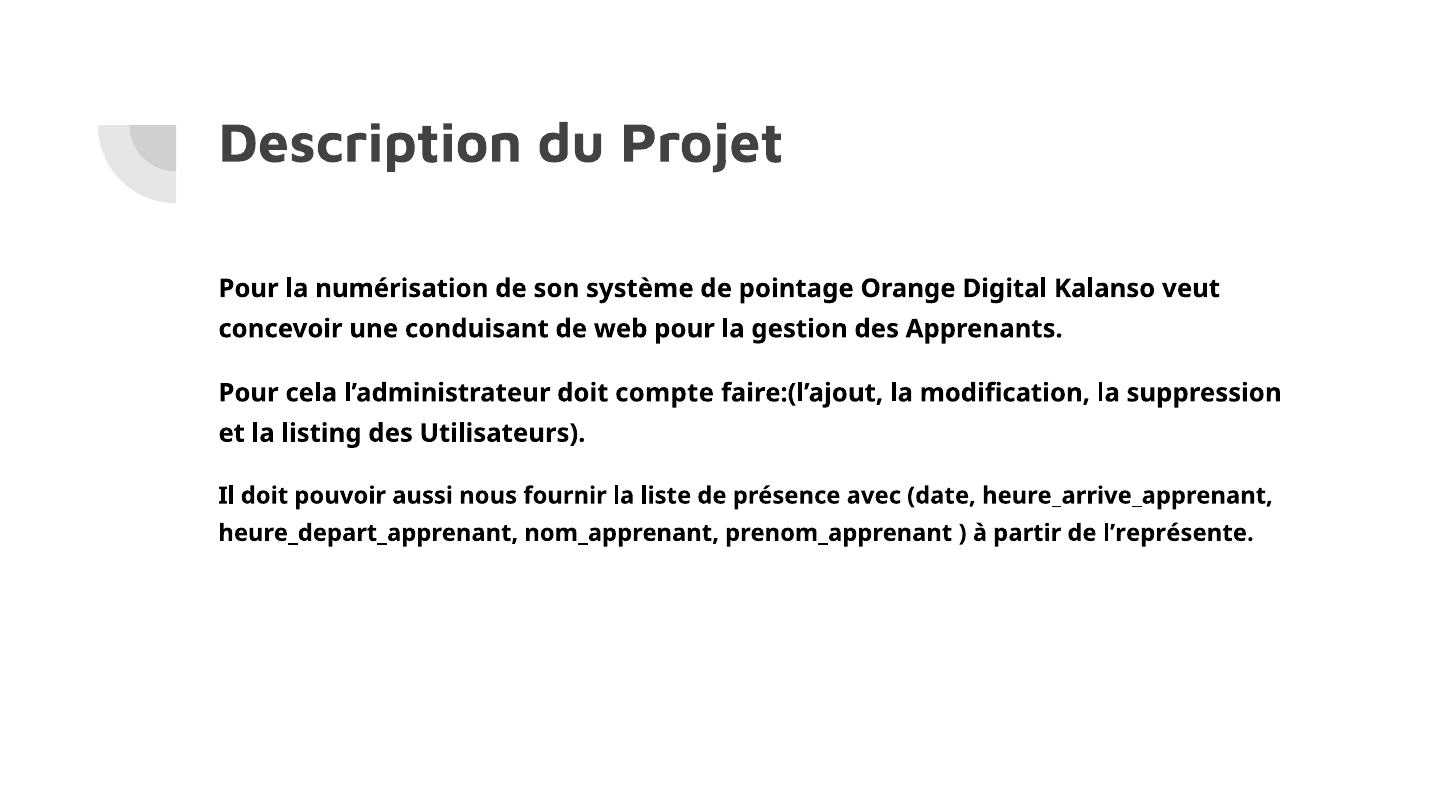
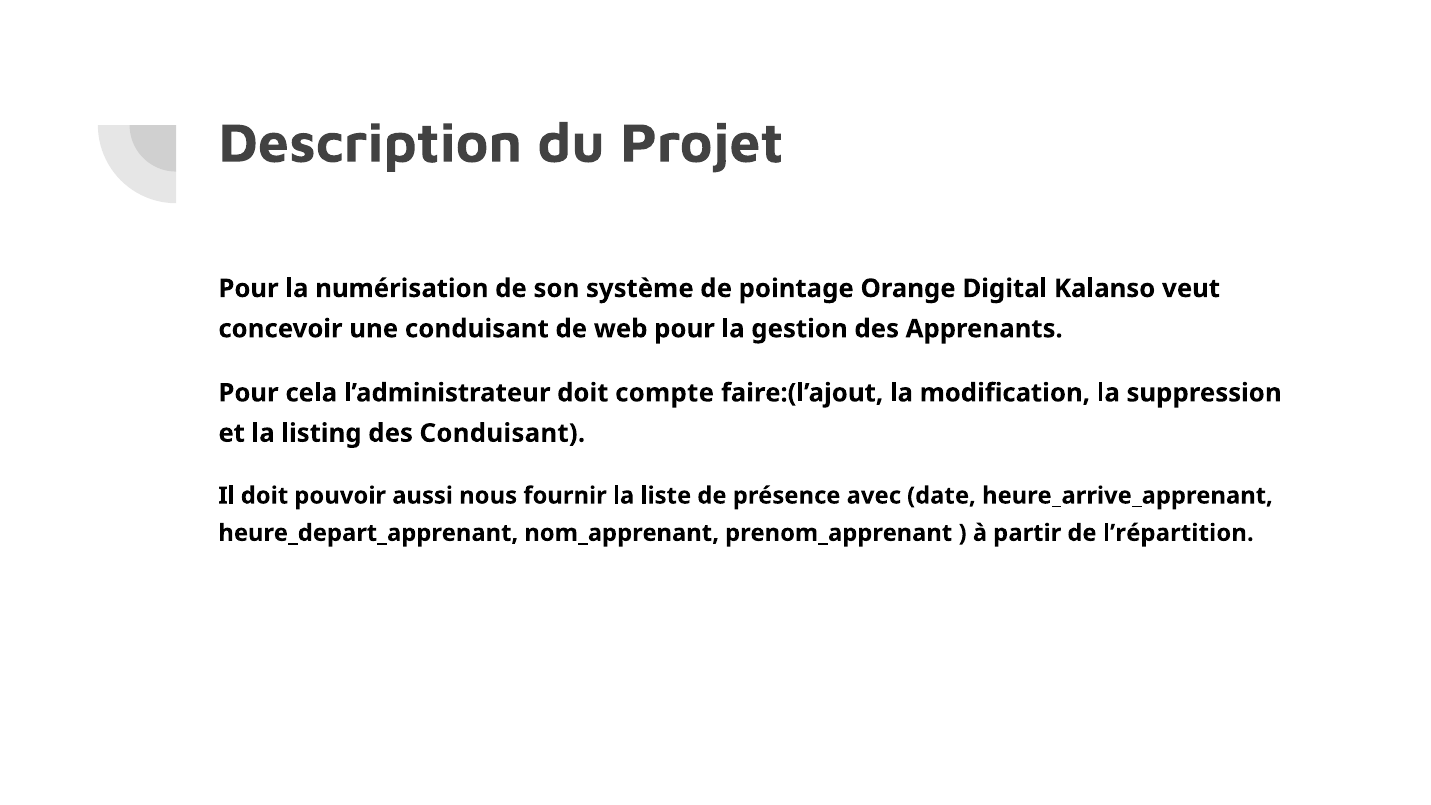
des Utilisateurs: Utilisateurs -> Conduisant (502, 433)
l’représente: l’représente -> l’répartition (1178, 533)
